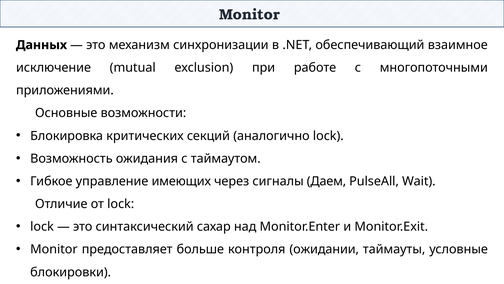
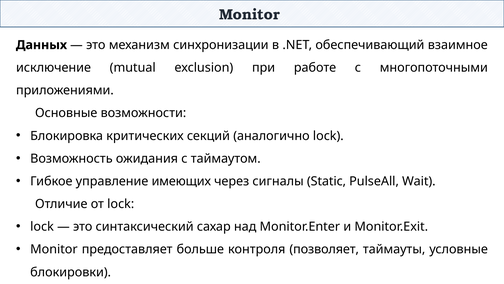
Даем: Даем -> Static (326, 181)
ожидании: ожидании -> позволяет (324, 249)
